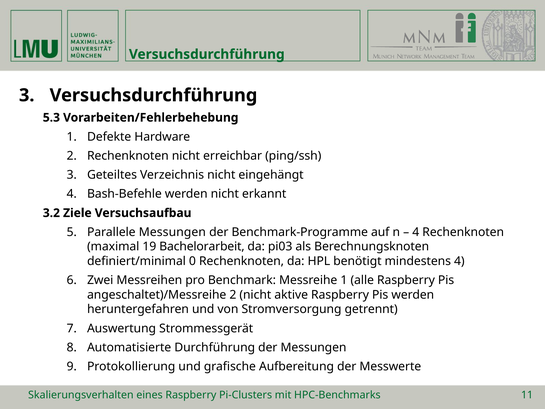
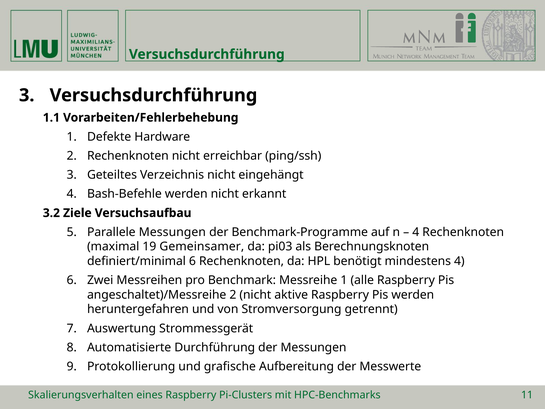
5.3: 5.3 -> 1.1 (51, 118)
Bachelorarbeit: Bachelorarbeit -> Gemeinsamer (202, 246)
definiert/minimal 0: 0 -> 6 (192, 261)
